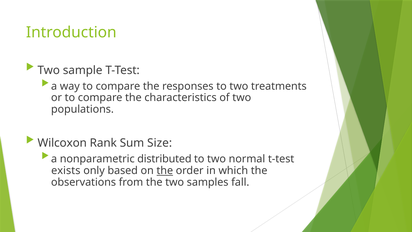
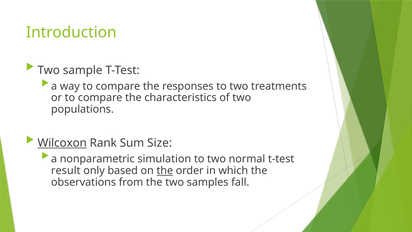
Wilcoxon underline: none -> present (62, 143)
distributed: distributed -> simulation (164, 159)
exists: exists -> result (66, 170)
